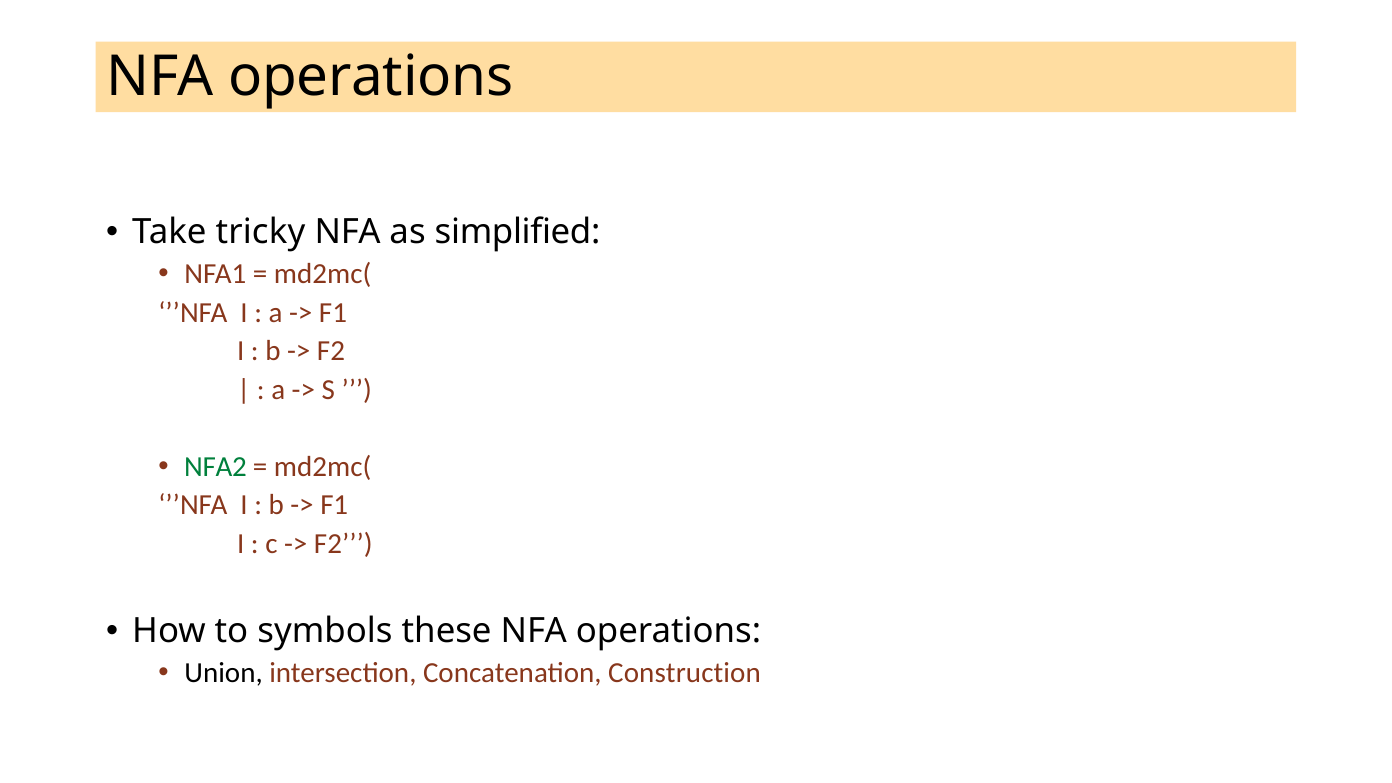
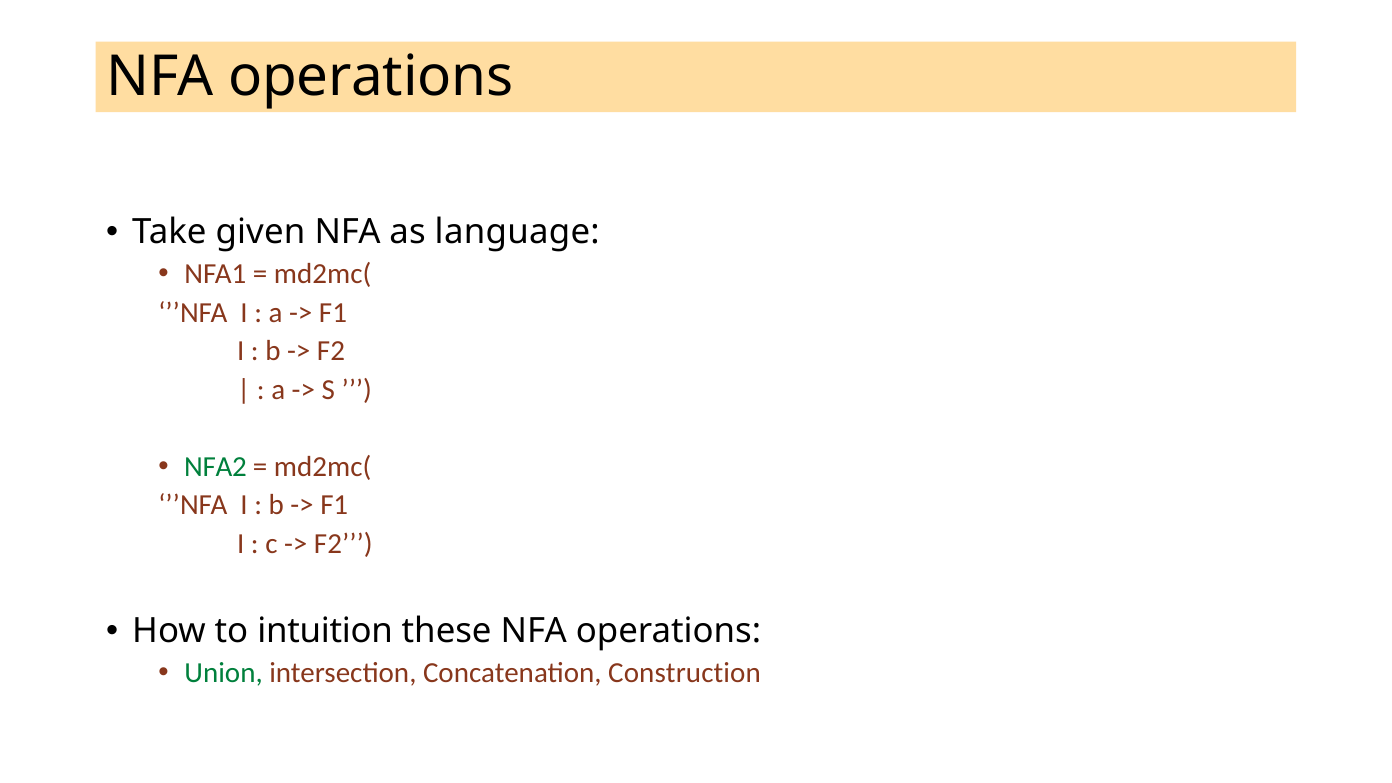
tricky: tricky -> given (260, 232)
simplified: simplified -> language (517, 232)
symbols: symbols -> intuition (325, 631)
Union colour: black -> green (224, 673)
